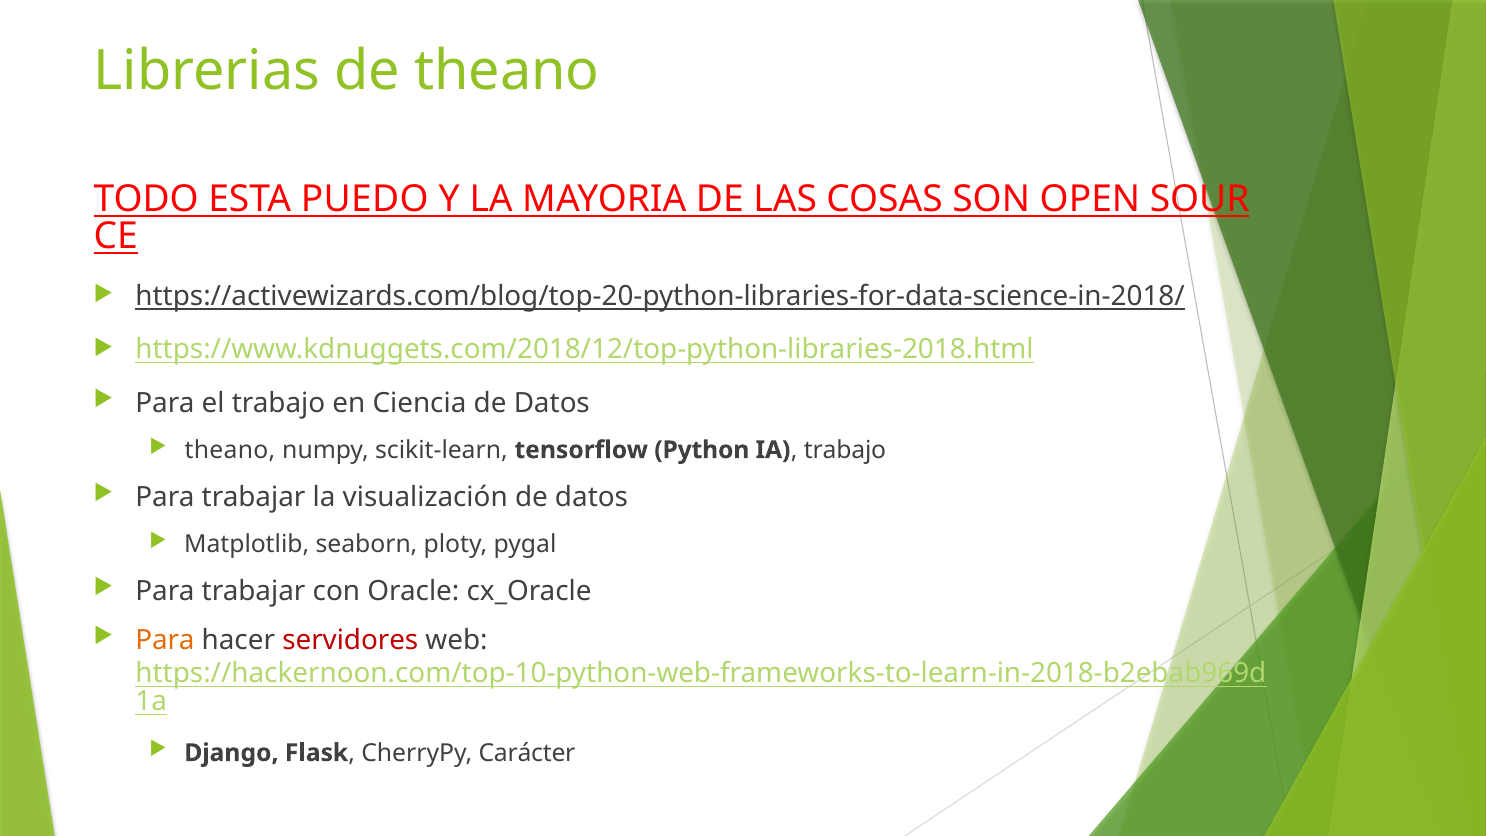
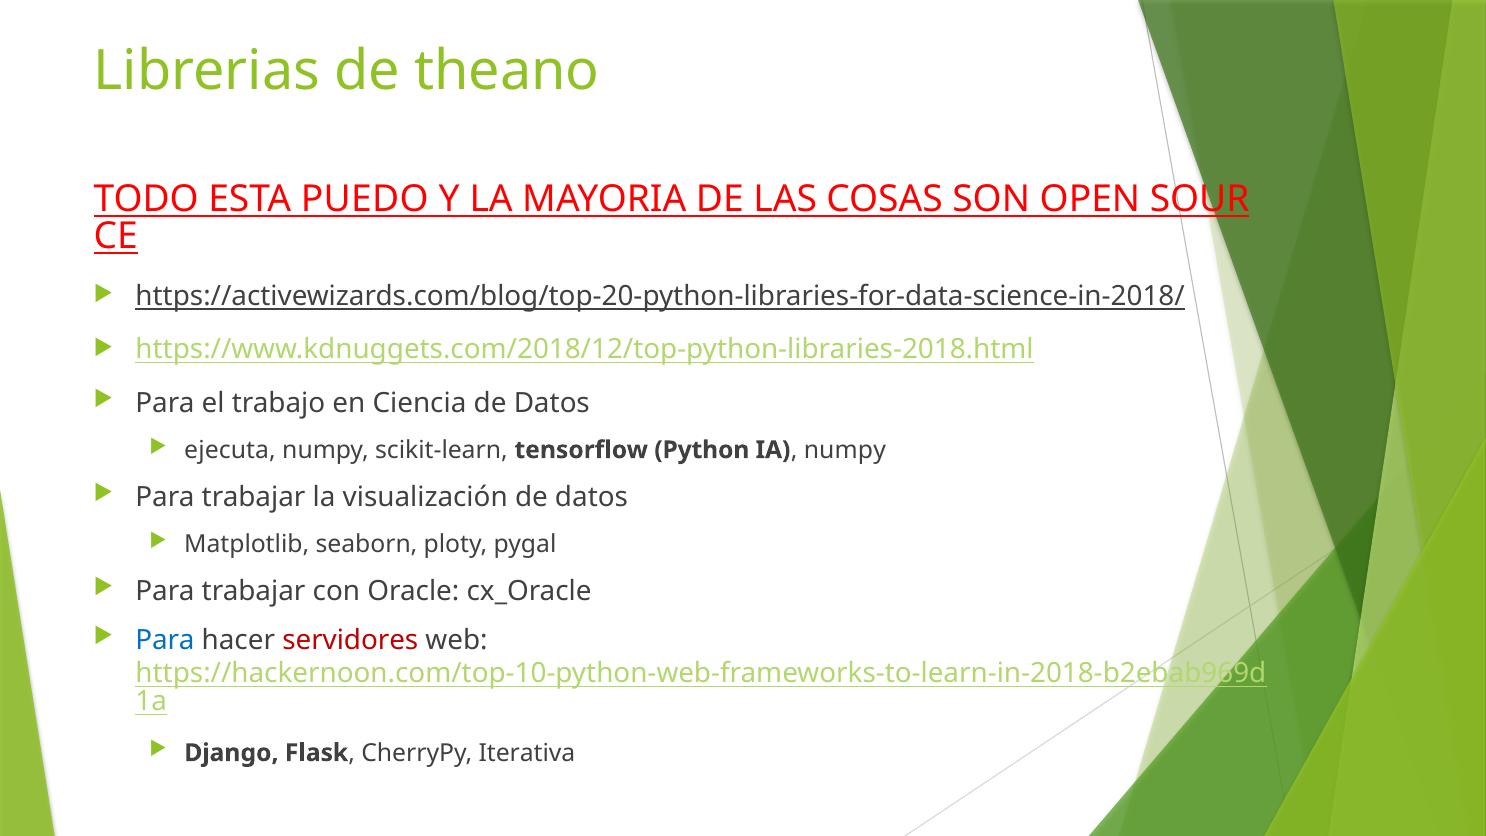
theano: theano -> ejecuta (230, 450)
IA trabajo: trabajo -> numpy (845, 450)
Para colour: orange -> blue (165, 640)
Carácter: Carácter -> Iterativa (527, 753)
